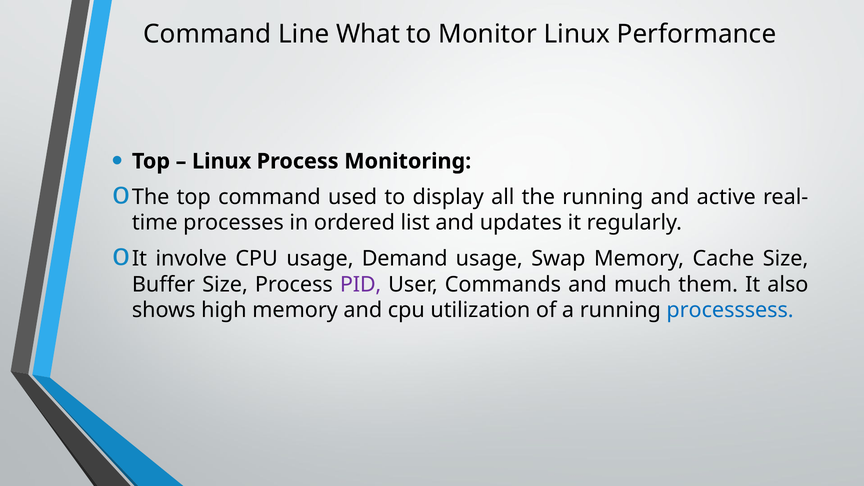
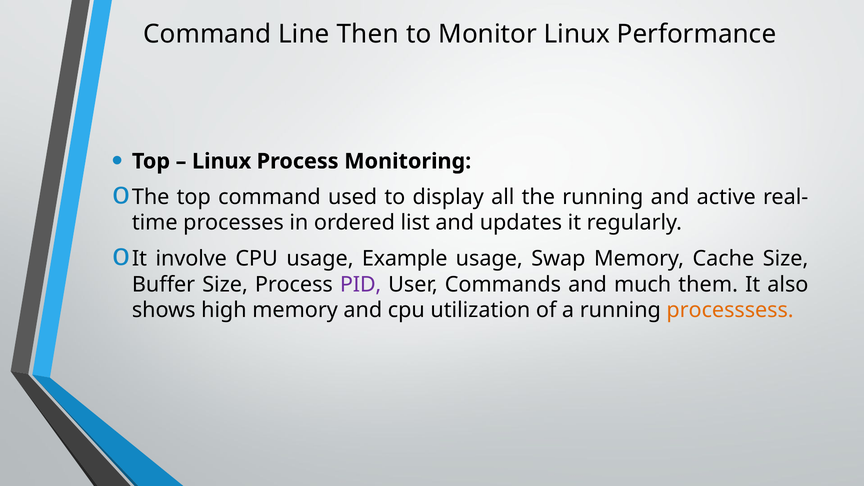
What: What -> Then (368, 34)
Demand: Demand -> Example (405, 258)
processsess colour: blue -> orange (730, 310)
